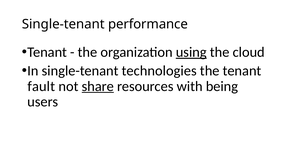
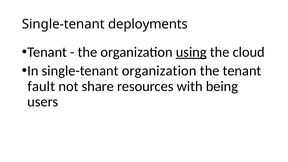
performance: performance -> deployments (148, 24)
single-tenant technologies: technologies -> organization (159, 71)
share underline: present -> none (98, 86)
